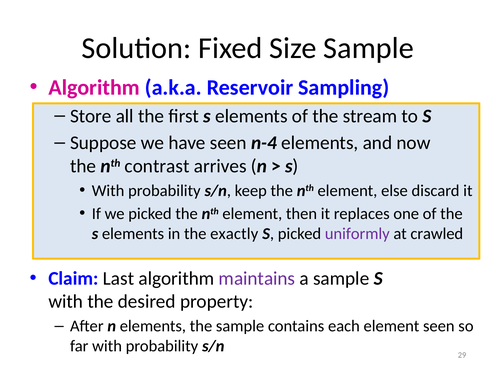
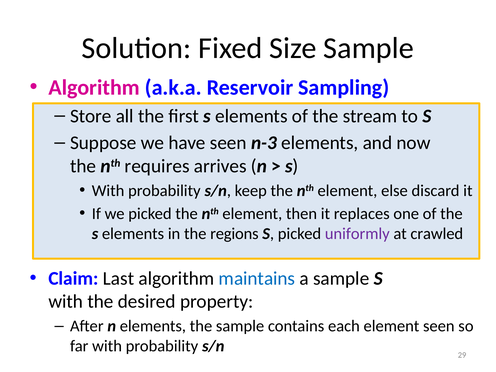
n-4: n-4 -> n-3 (264, 143)
contrast: contrast -> requires (157, 166)
exactly: exactly -> regions (234, 234)
maintains colour: purple -> blue (257, 278)
